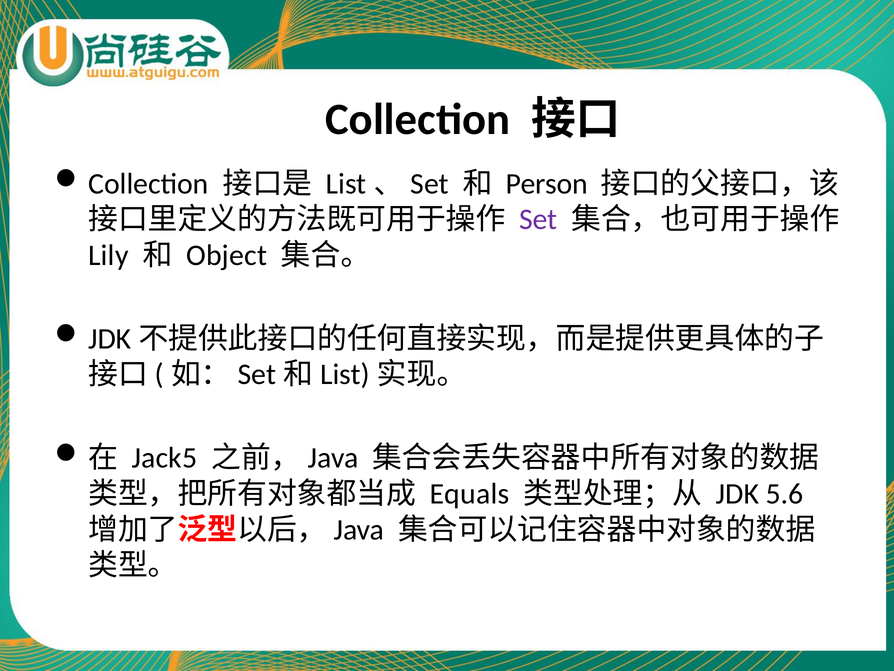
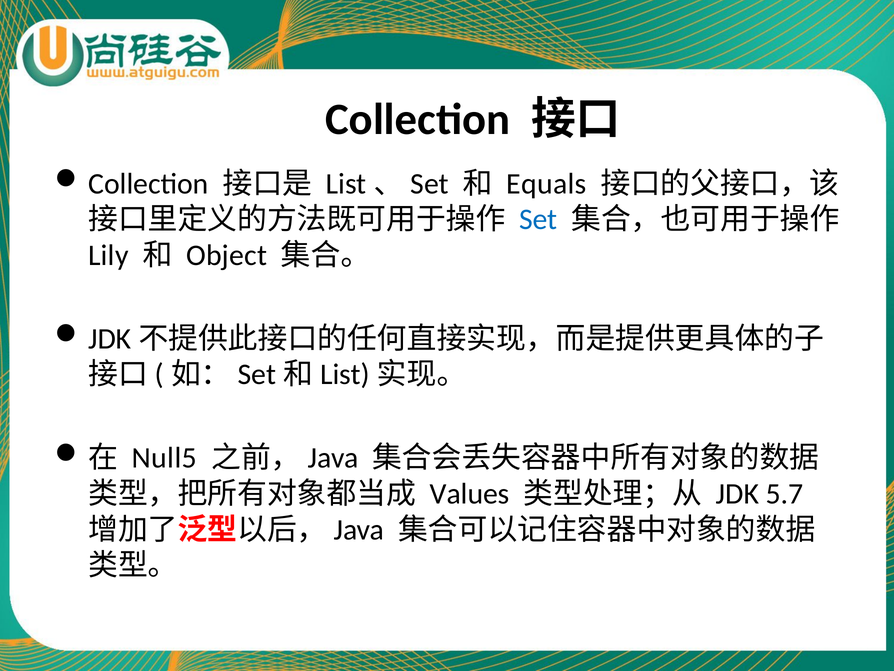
Person: Person -> Equals (546, 184)
Set colour: purple -> blue (538, 219)
Jack5: Jack5 -> Null5 (164, 458)
Equals: Equals -> Values (470, 494)
5.6: 5.6 -> 5.7 (785, 494)
